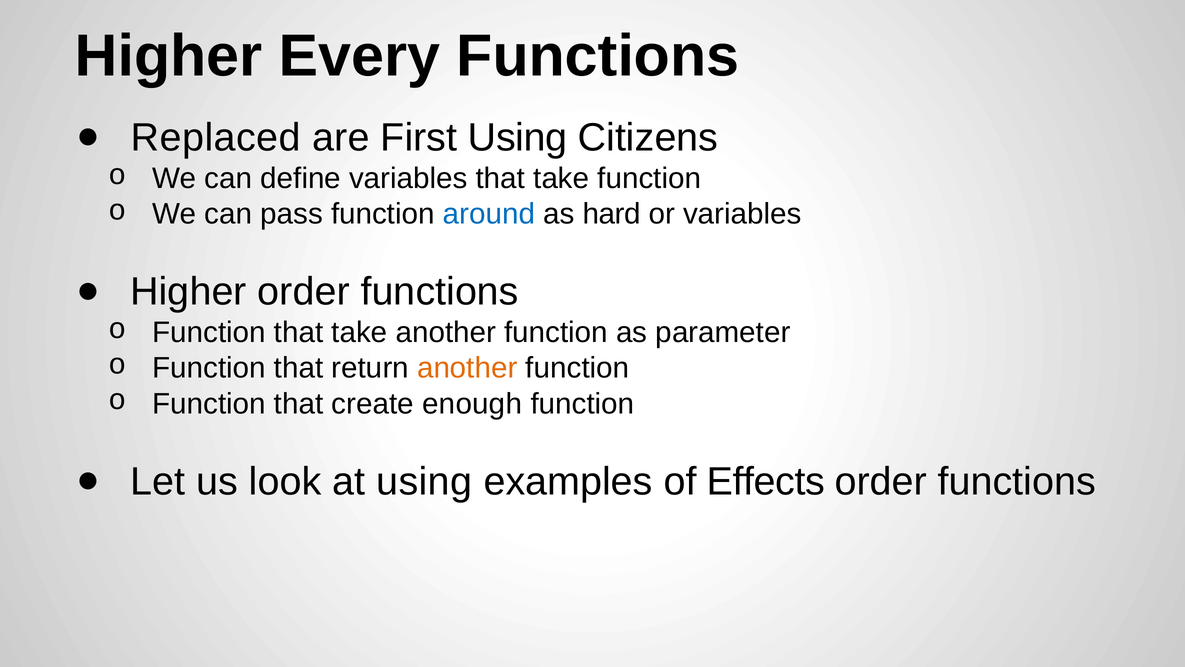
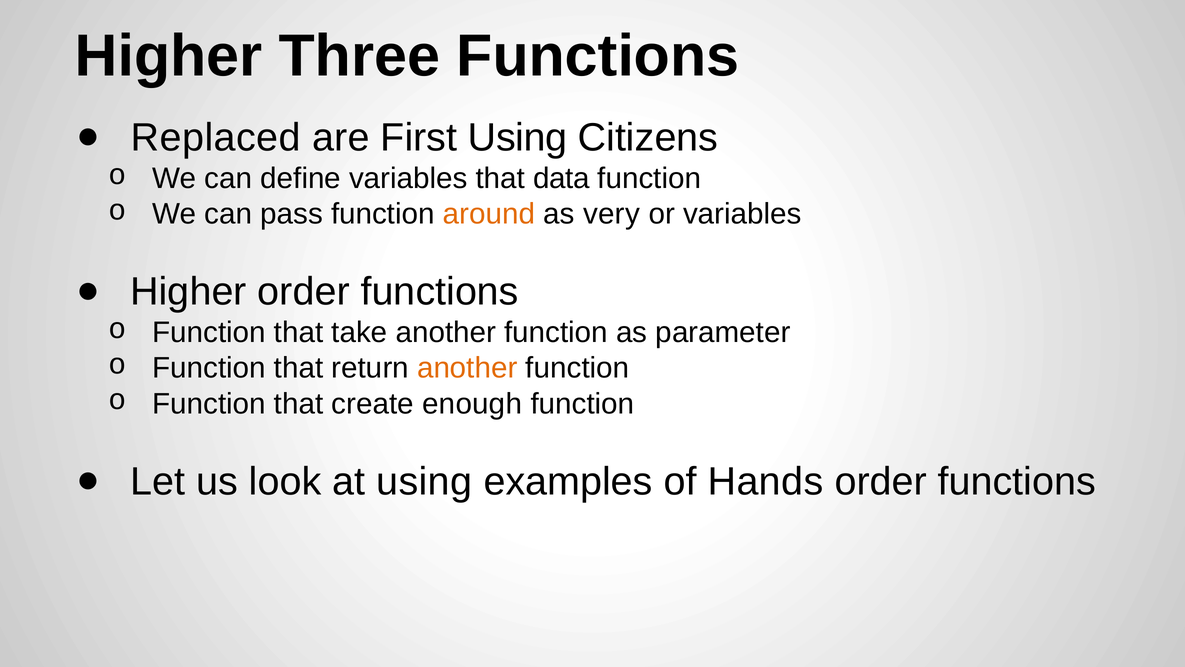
Every: Every -> Three (359, 56)
variables that take: take -> data (561, 178)
around colour: blue -> orange (489, 214)
hard: hard -> very (611, 214)
Effects: Effects -> Hands (765, 481)
